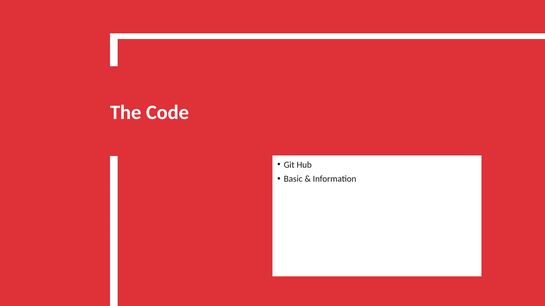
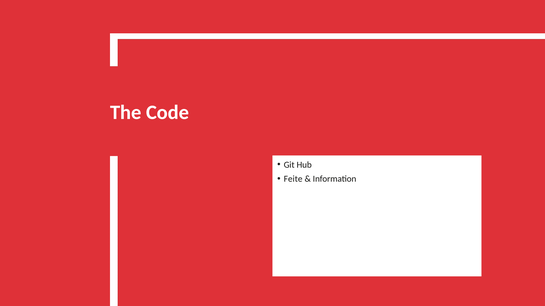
Basic: Basic -> Feite (293, 179)
